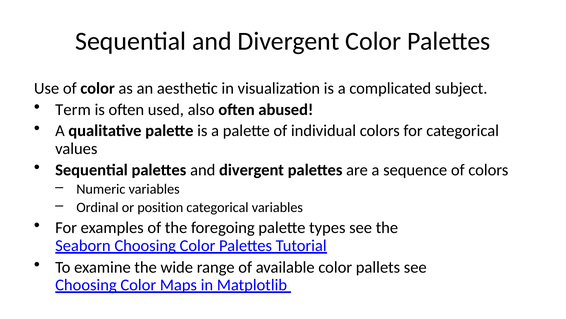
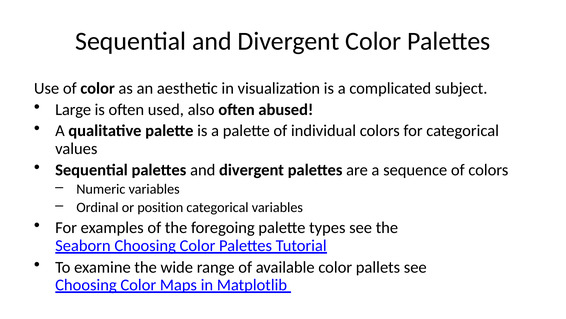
Term: Term -> Large (73, 109)
